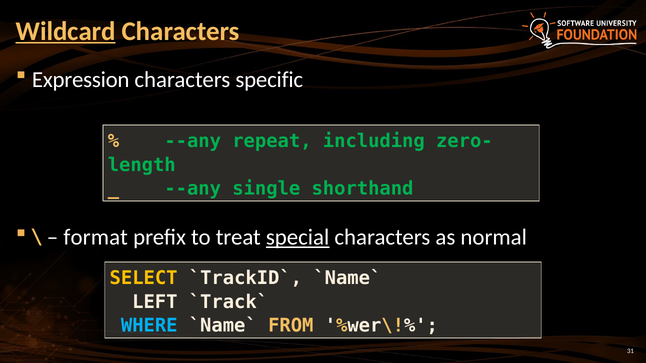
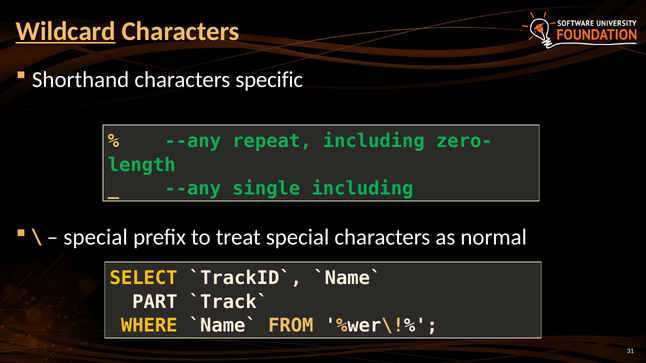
Expression: Expression -> Shorthand (81, 80)
single shorthand: shorthand -> including (363, 189)
format: format -> special (96, 238)
special underline: present -> none (298, 238)
LEFT: LEFT -> PART (155, 302)
WHERE colour: light blue -> yellow (149, 326)
